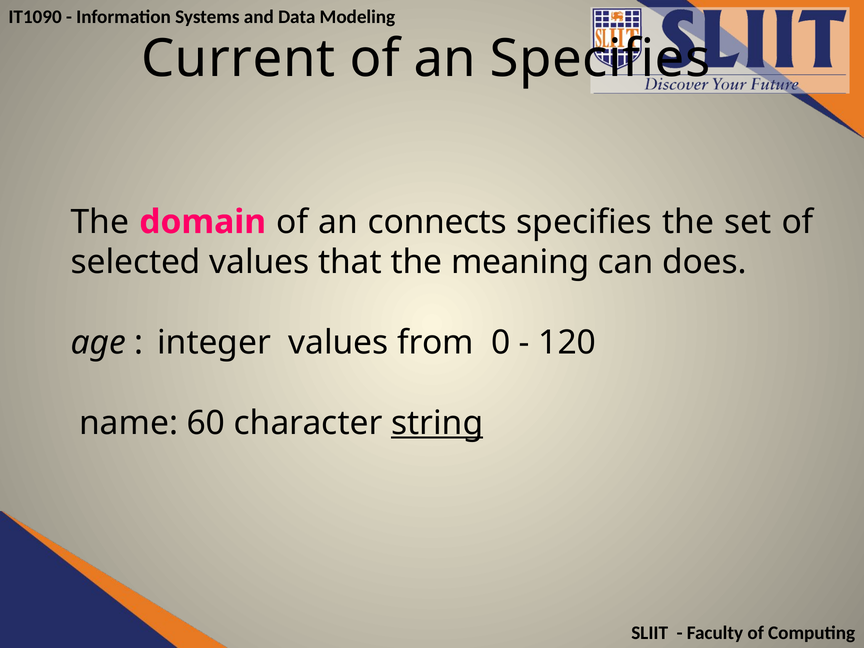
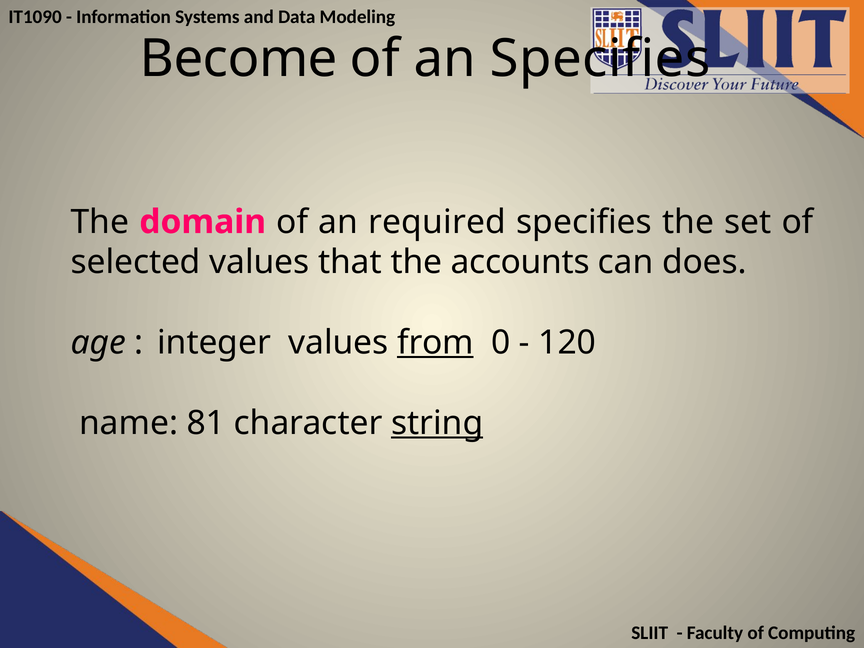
Current: Current -> Become (239, 59)
connects: connects -> required (437, 222)
meaning: meaning -> accounts (520, 262)
from underline: none -> present (436, 343)
60: 60 -> 81 (206, 423)
